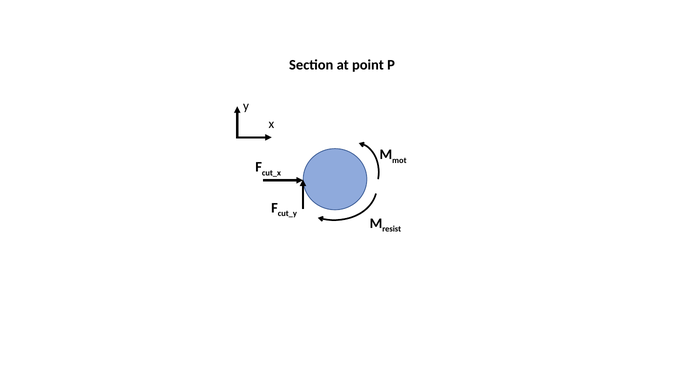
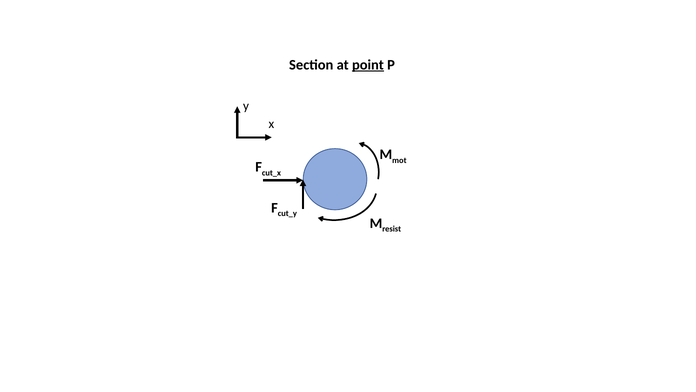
point underline: none -> present (368, 65)
